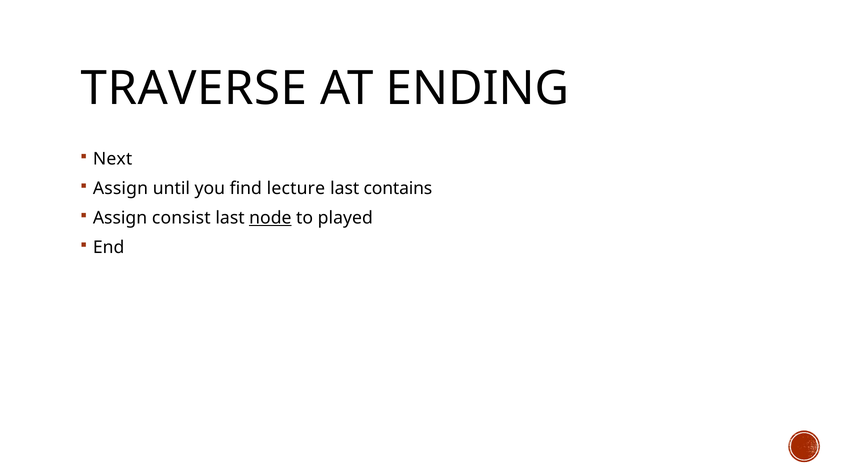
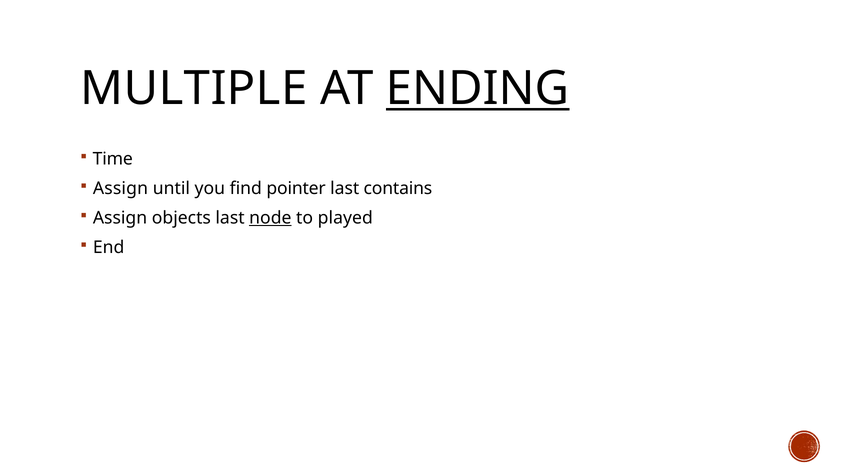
TRAVERSE: TRAVERSE -> MULTIPLE (194, 89)
ENDING underline: none -> present (478, 89)
Next: Next -> Time (113, 159)
lecture: lecture -> pointer (296, 189)
consist: consist -> objects (181, 218)
